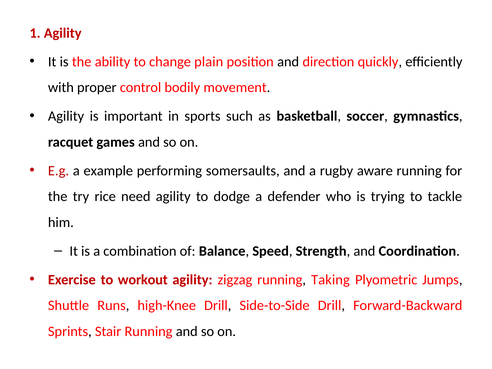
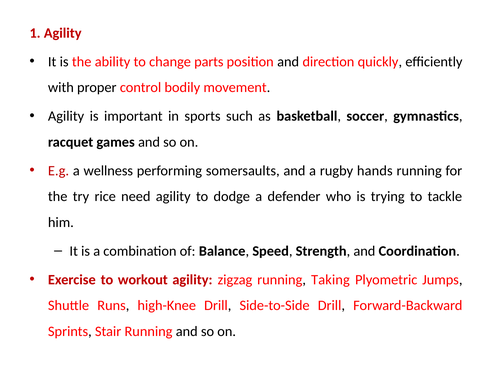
plain: plain -> parts (209, 62)
example: example -> wellness (108, 171)
aware: aware -> hands (375, 171)
